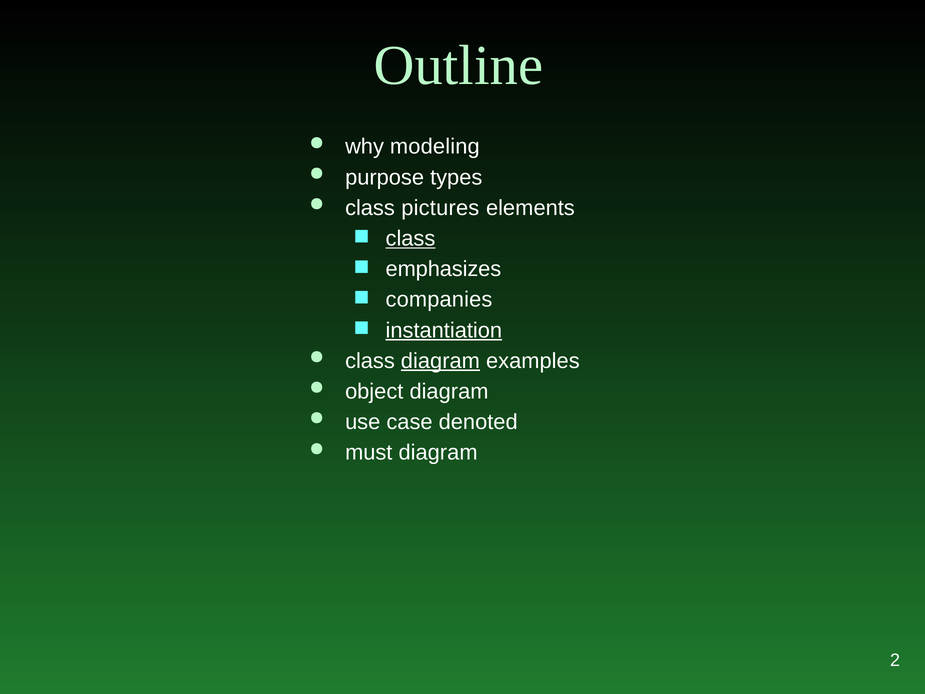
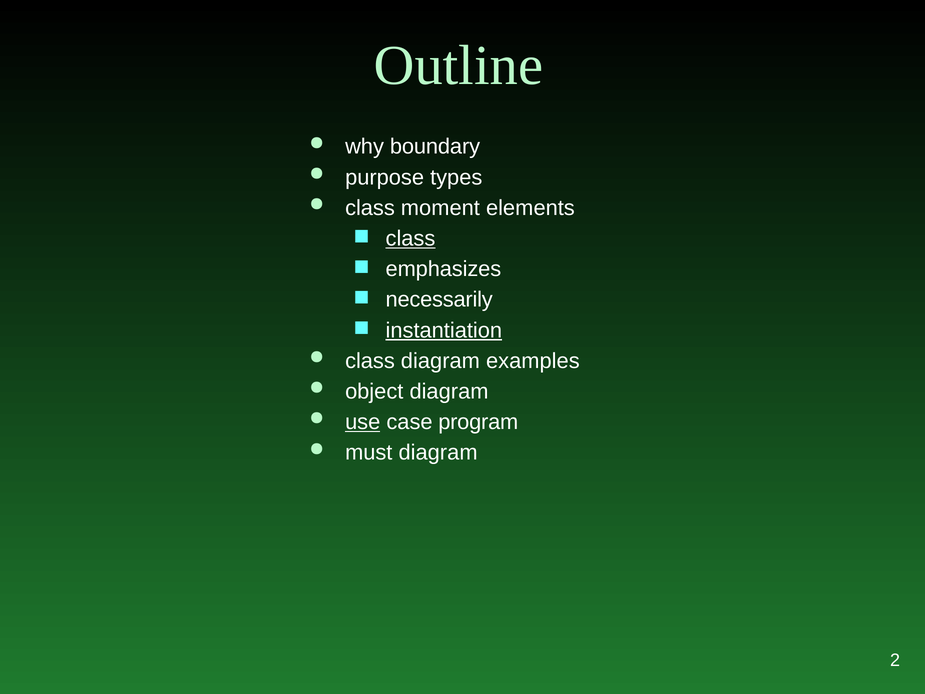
modeling: modeling -> boundary (435, 147)
pictures: pictures -> moment (440, 208)
companies: companies -> necessarily (439, 300)
diagram underline: present -> none (440, 361)
use underline: none -> present (363, 422)
denoted: denoted -> program (478, 422)
